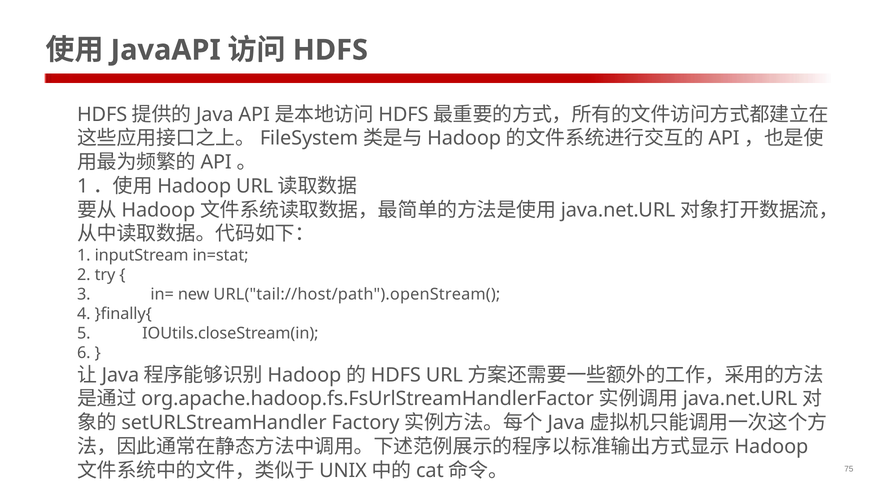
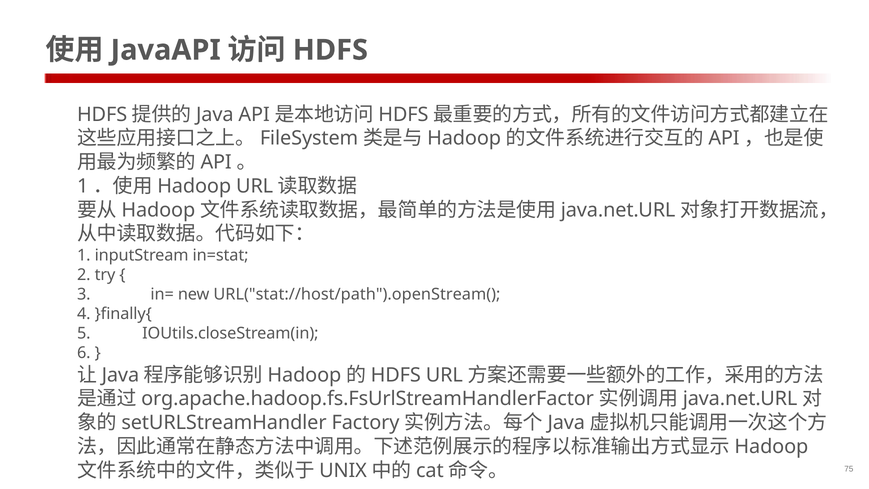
URL("tail://host/path").openStream(: URL("tail://host/path").openStream( -> URL("stat://host/path").openStream( (357, 295)
